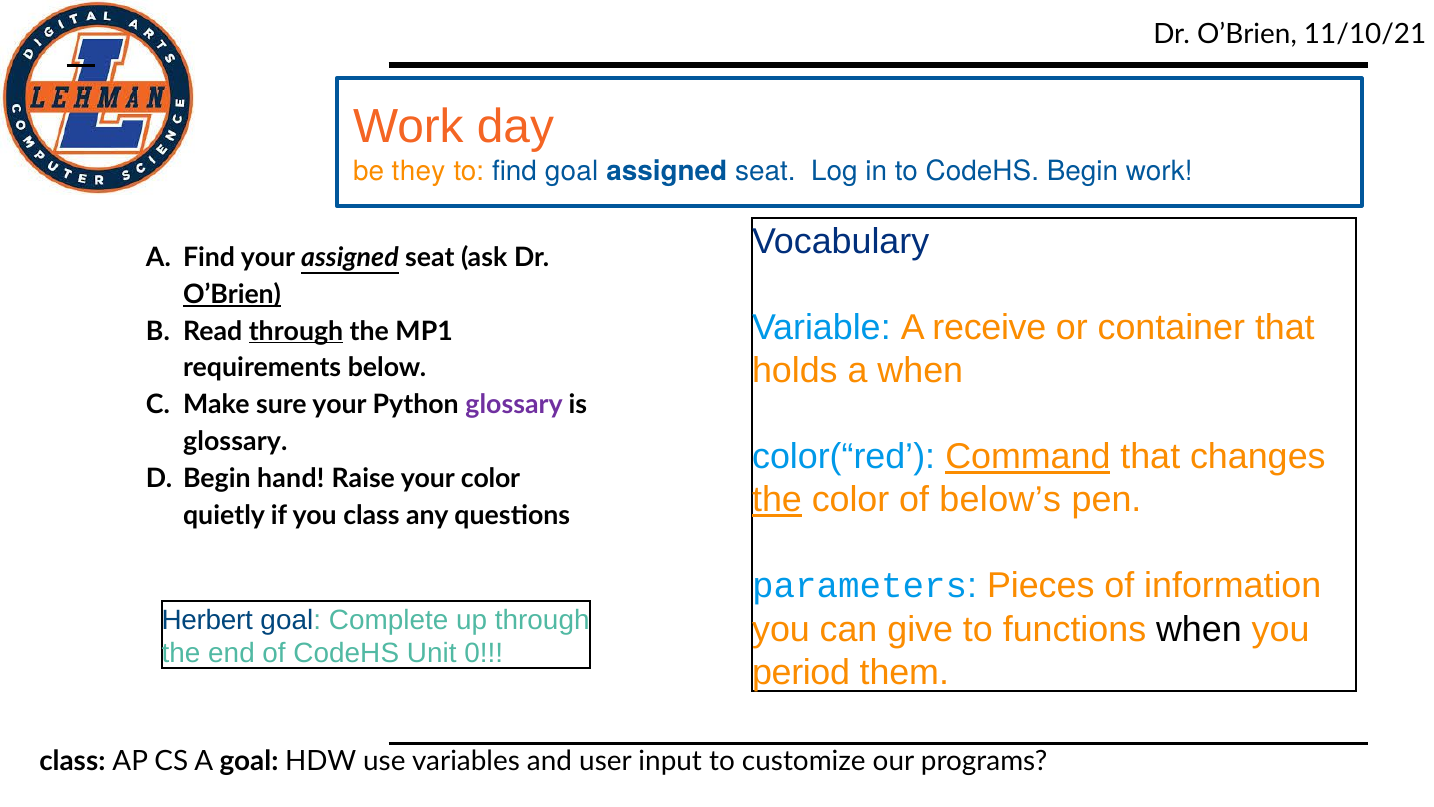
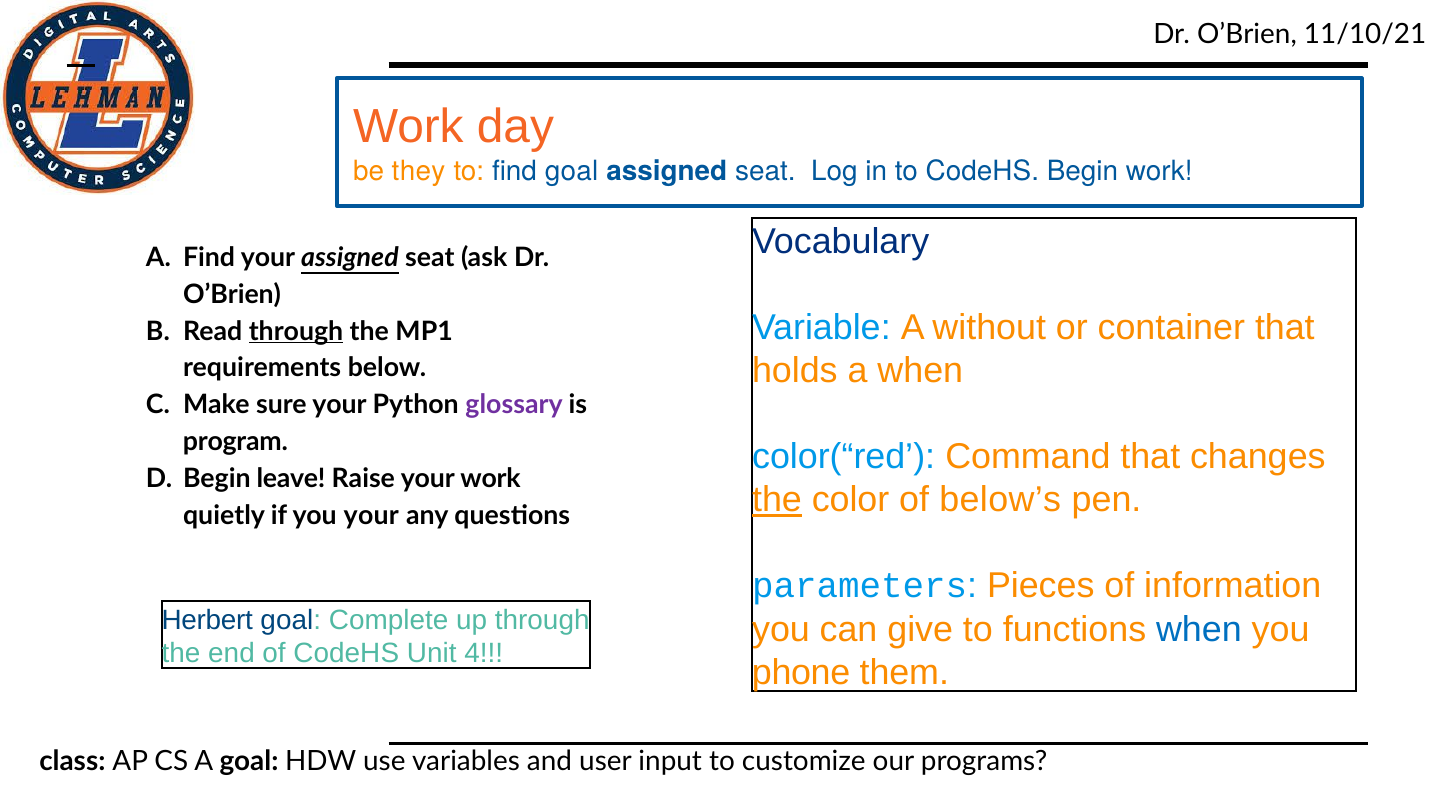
O’Brien underline: present -> none (232, 294)
receive: receive -> without (989, 328)
glossary: glossary -> program (235, 442)
Command underline: present -> none (1028, 457)
hand: hand -> leave (291, 479)
your color: color -> work (491, 479)
you class: class -> your (371, 516)
when colour: black -> blue (1199, 629)
0: 0 -> 4 (484, 653)
period: period -> phone (801, 672)
